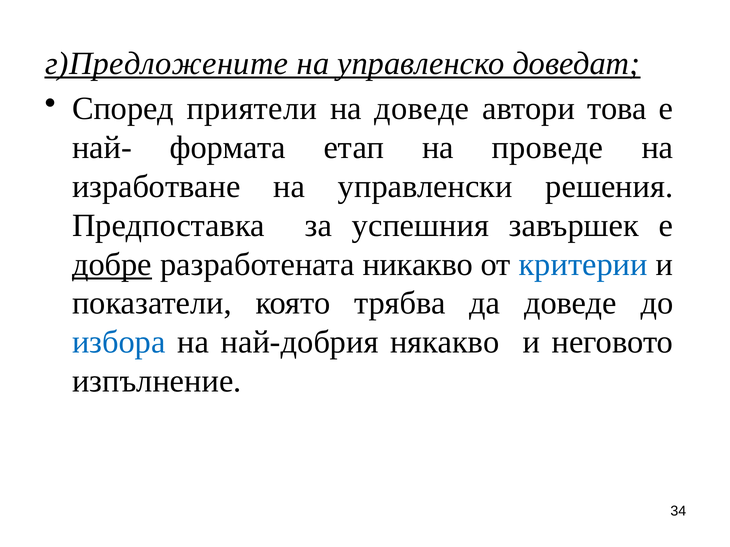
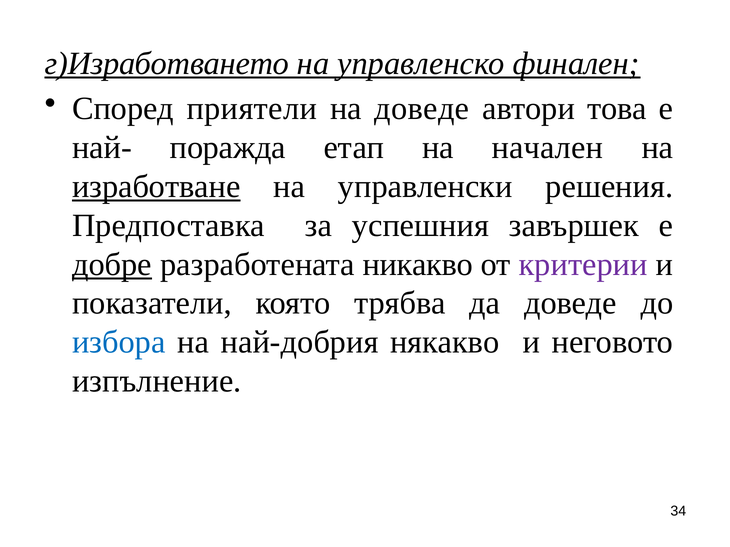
г)Предложените: г)Предложените -> г)Изработването (167, 63)
доведат: доведат -> финален (576, 63)
формата: формата -> поражда (228, 148)
проведе: проведе -> начален (548, 148)
изработване underline: none -> present (156, 187)
критерии colour: blue -> purple (583, 265)
